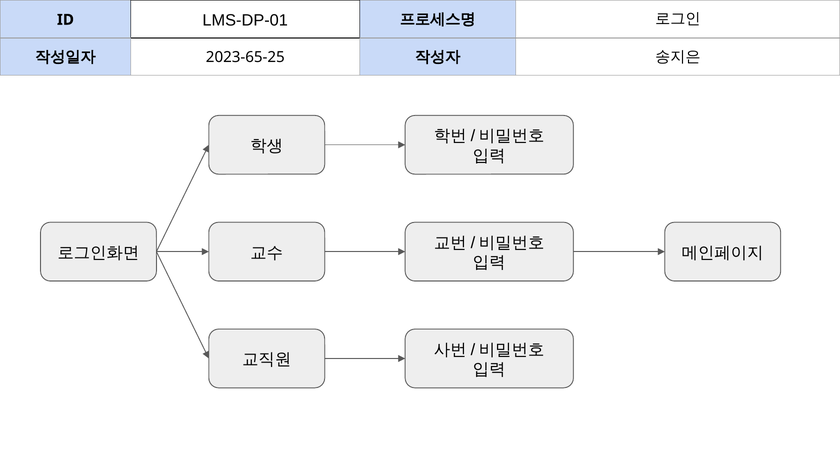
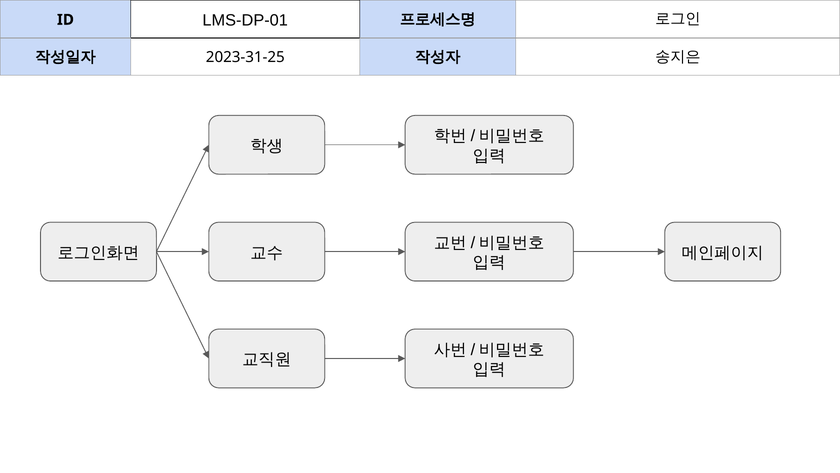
2023-65-25: 2023-65-25 -> 2023-31-25 (245, 57)
